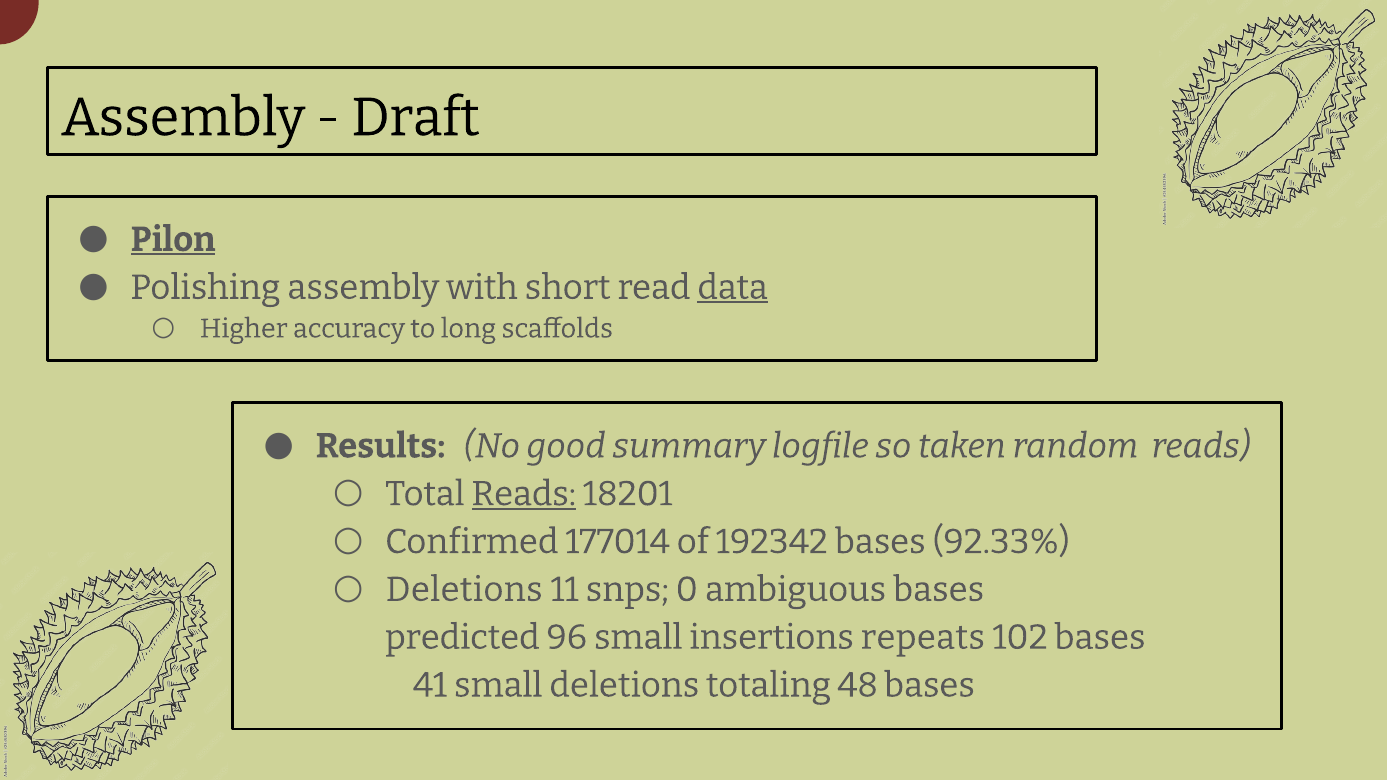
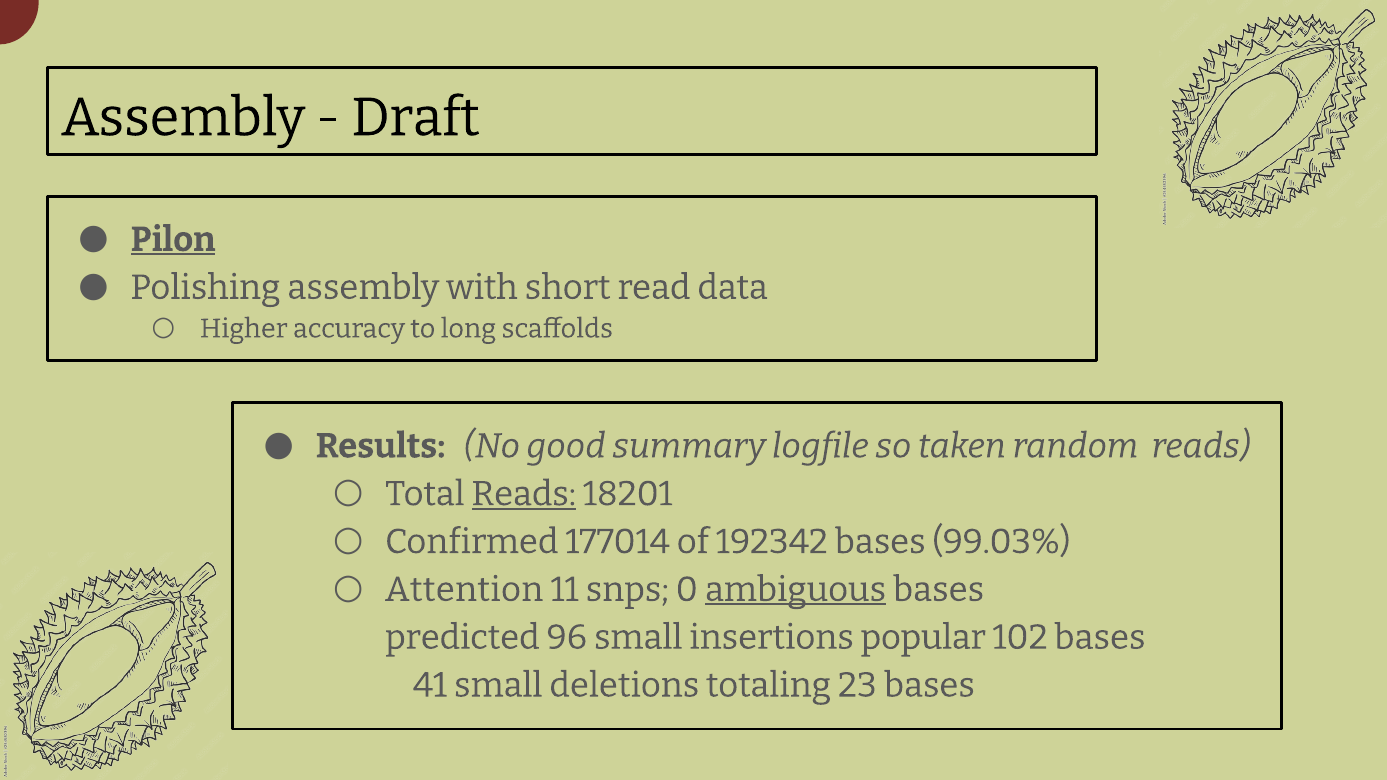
data underline: present -> none (733, 287)
92.33%: 92.33% -> 99.03% (1001, 542)
Deletions: Deletions -> Attention (464, 590)
ambiguous underline: none -> present (796, 590)
repeats: repeats -> popular (923, 637)
48: 48 -> 23 (857, 685)
